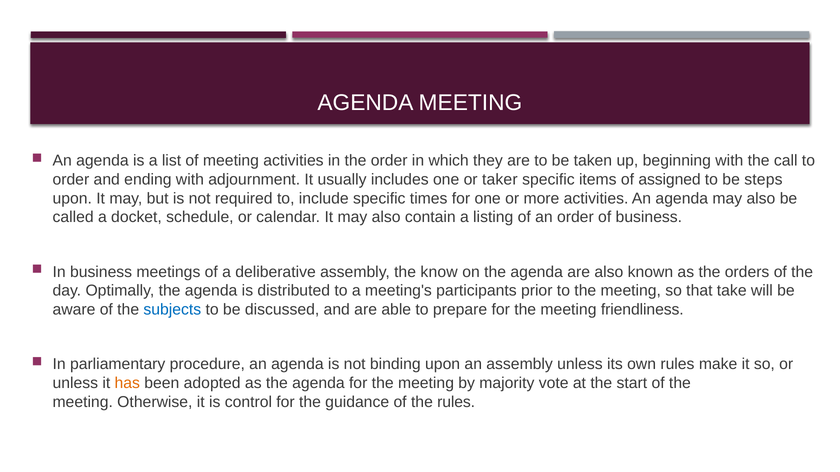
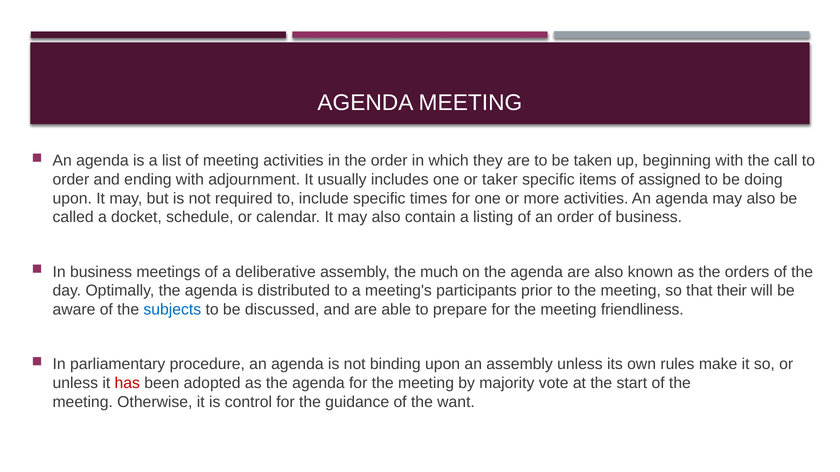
steps: steps -> doing (763, 180)
know: know -> much (439, 272)
take: take -> their (732, 291)
has colour: orange -> red (127, 383)
the rules: rules -> want (456, 402)
